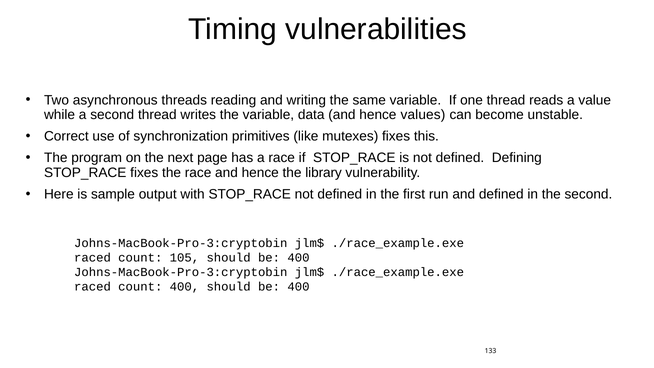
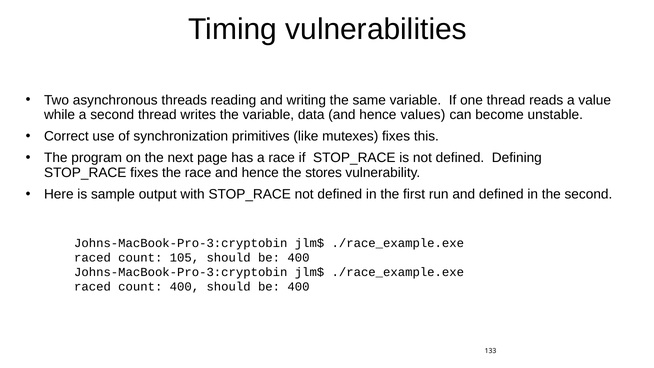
library: library -> stores (324, 173)
